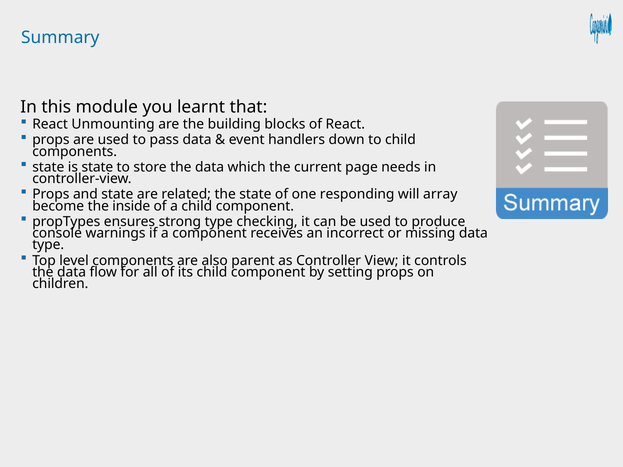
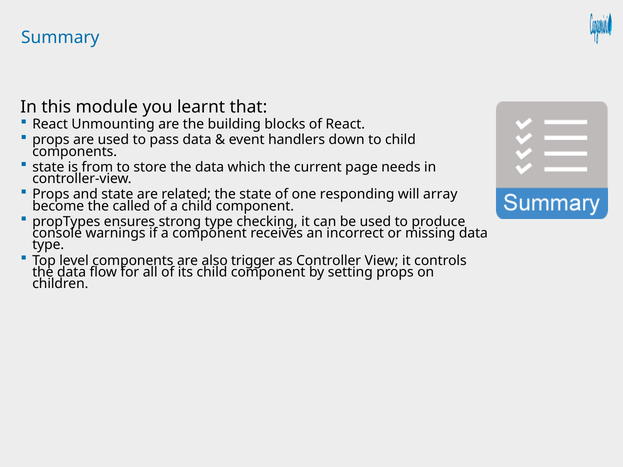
is state: state -> from (97, 167)
inside: inside -> called (131, 206)
parent: parent -> trigger (253, 261)
